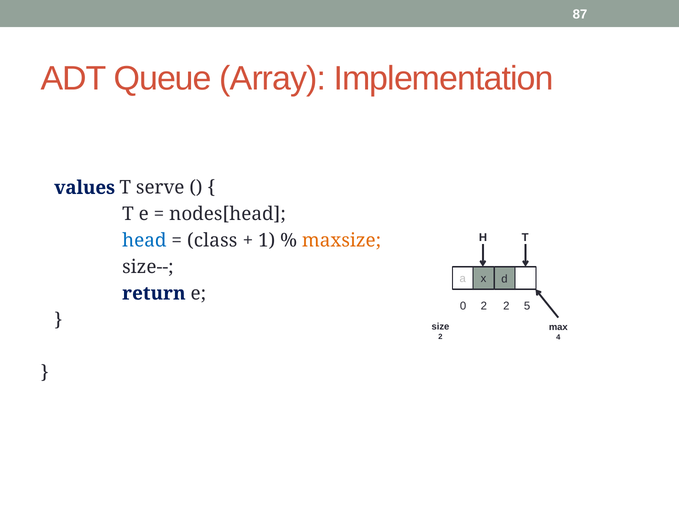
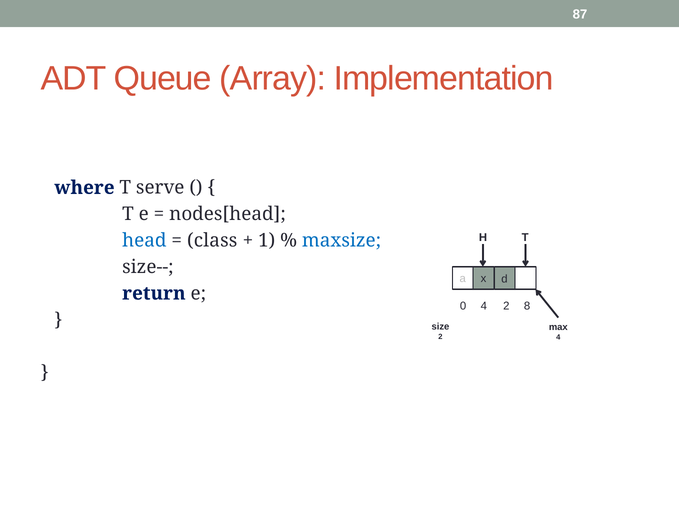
values: values -> where (84, 188)
maxsize colour: orange -> blue (342, 241)
0 2: 2 -> 4 (484, 306)
5: 5 -> 8 (527, 306)
